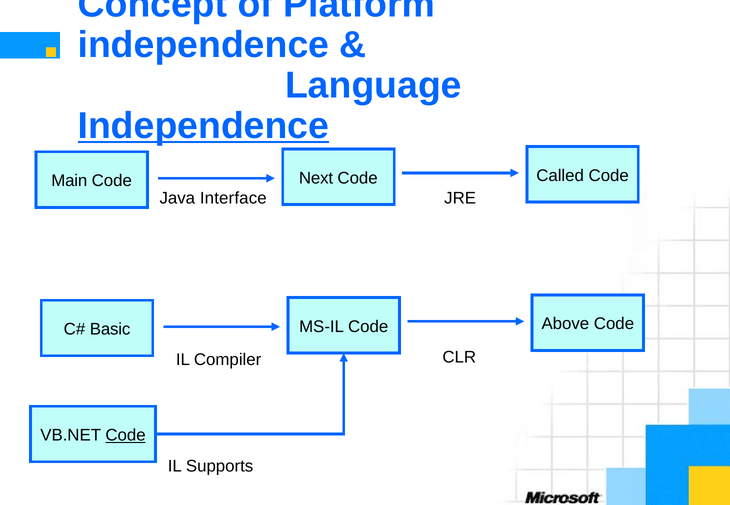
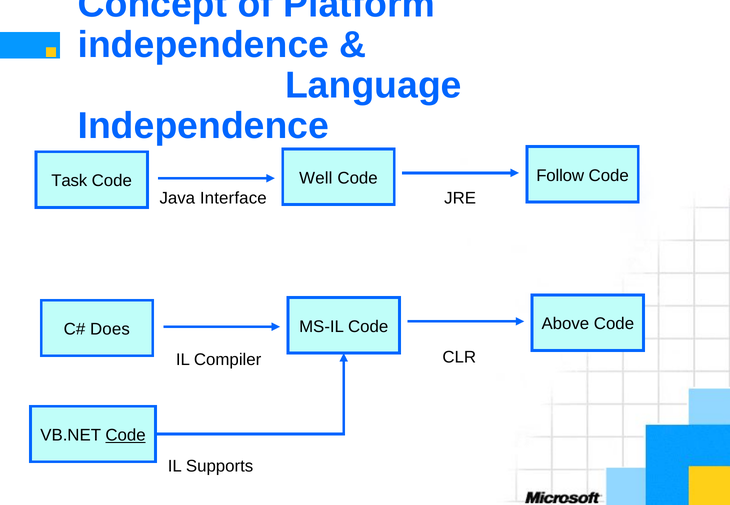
Independence underline: present -> none (203, 126)
Main: Main -> Task (69, 181)
Next: Next -> Well (316, 178)
Called: Called -> Follow (560, 176)
Basic: Basic -> Does (110, 329)
